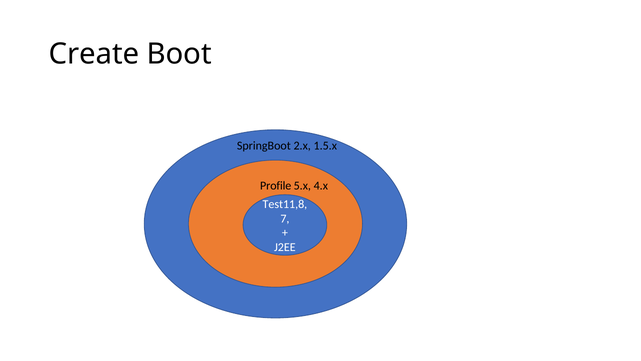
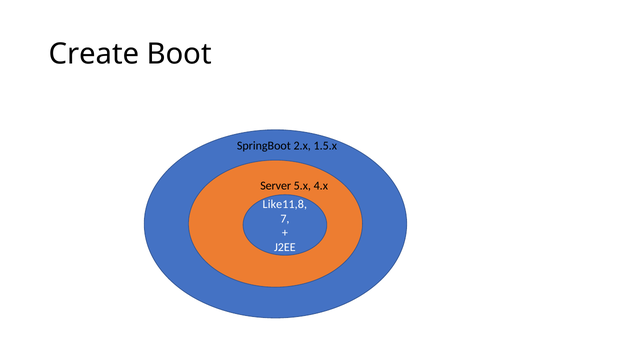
Profile: Profile -> Server (276, 185)
Test11,8: Test11,8 -> Like11,8 (285, 204)
